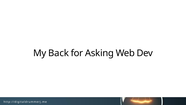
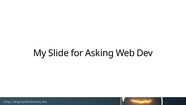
Back: Back -> Slide (59, 53)
